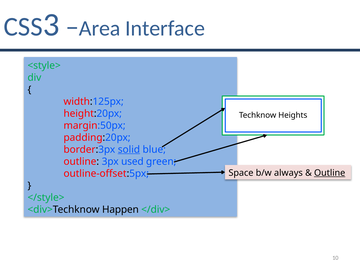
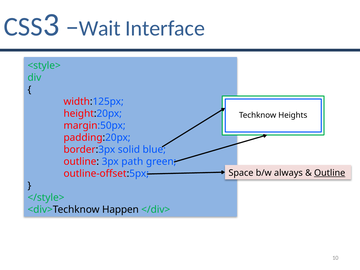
Area: Area -> Wait (100, 28)
solid underline: present -> none (129, 150)
used: used -> path (132, 162)
